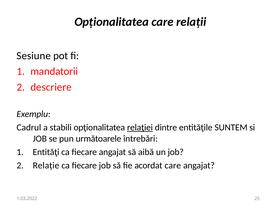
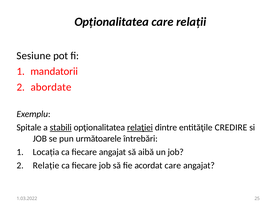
descriere: descriere -> abordate (51, 87)
Cadrul: Cadrul -> Spitale (29, 127)
stabili underline: none -> present (61, 127)
SUNTEM: SUNTEM -> CREDIRE (231, 127)
Entităţi: Entităţi -> Locația (46, 152)
